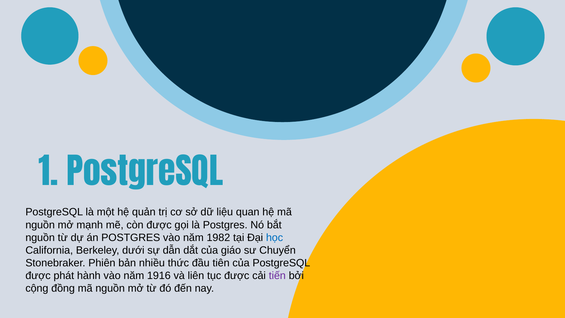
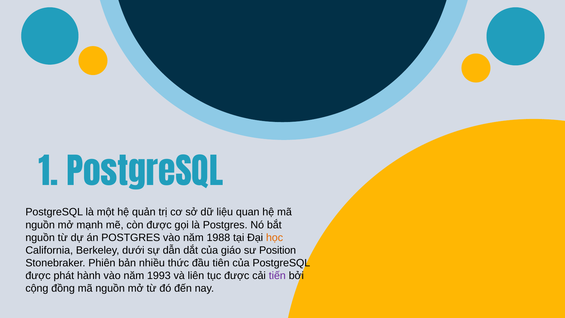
1982: 1982 -> 1988 (218, 237)
học colour: blue -> orange (275, 237)
Chuyển: Chuyển -> Position (278, 250)
1916: 1916 -> 1993 (159, 276)
